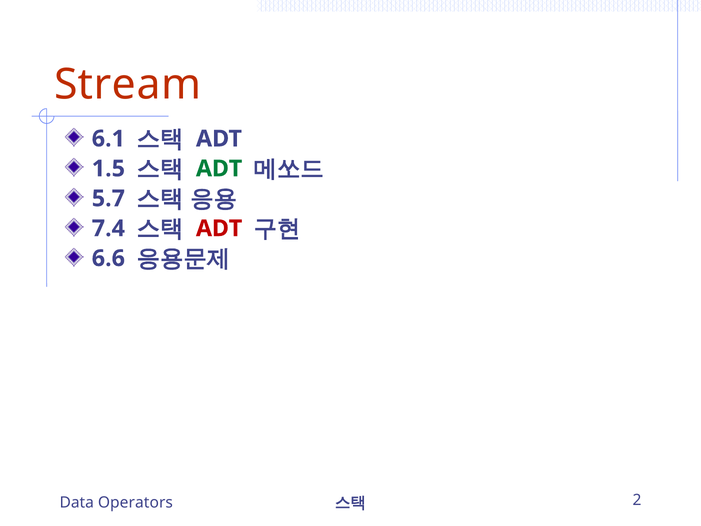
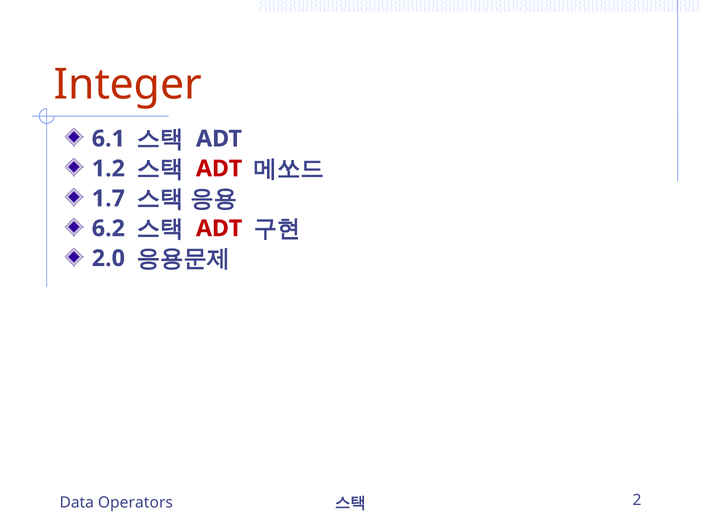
Stream: Stream -> Integer (128, 85)
1.5: 1.5 -> 1.2 (108, 169)
ADT colour: green -> red (219, 169)
5.7: 5.7 -> 1.7 (108, 198)
7.4: 7.4 -> 6.2 (108, 228)
6.6: 6.6 -> 2.0 (108, 258)
